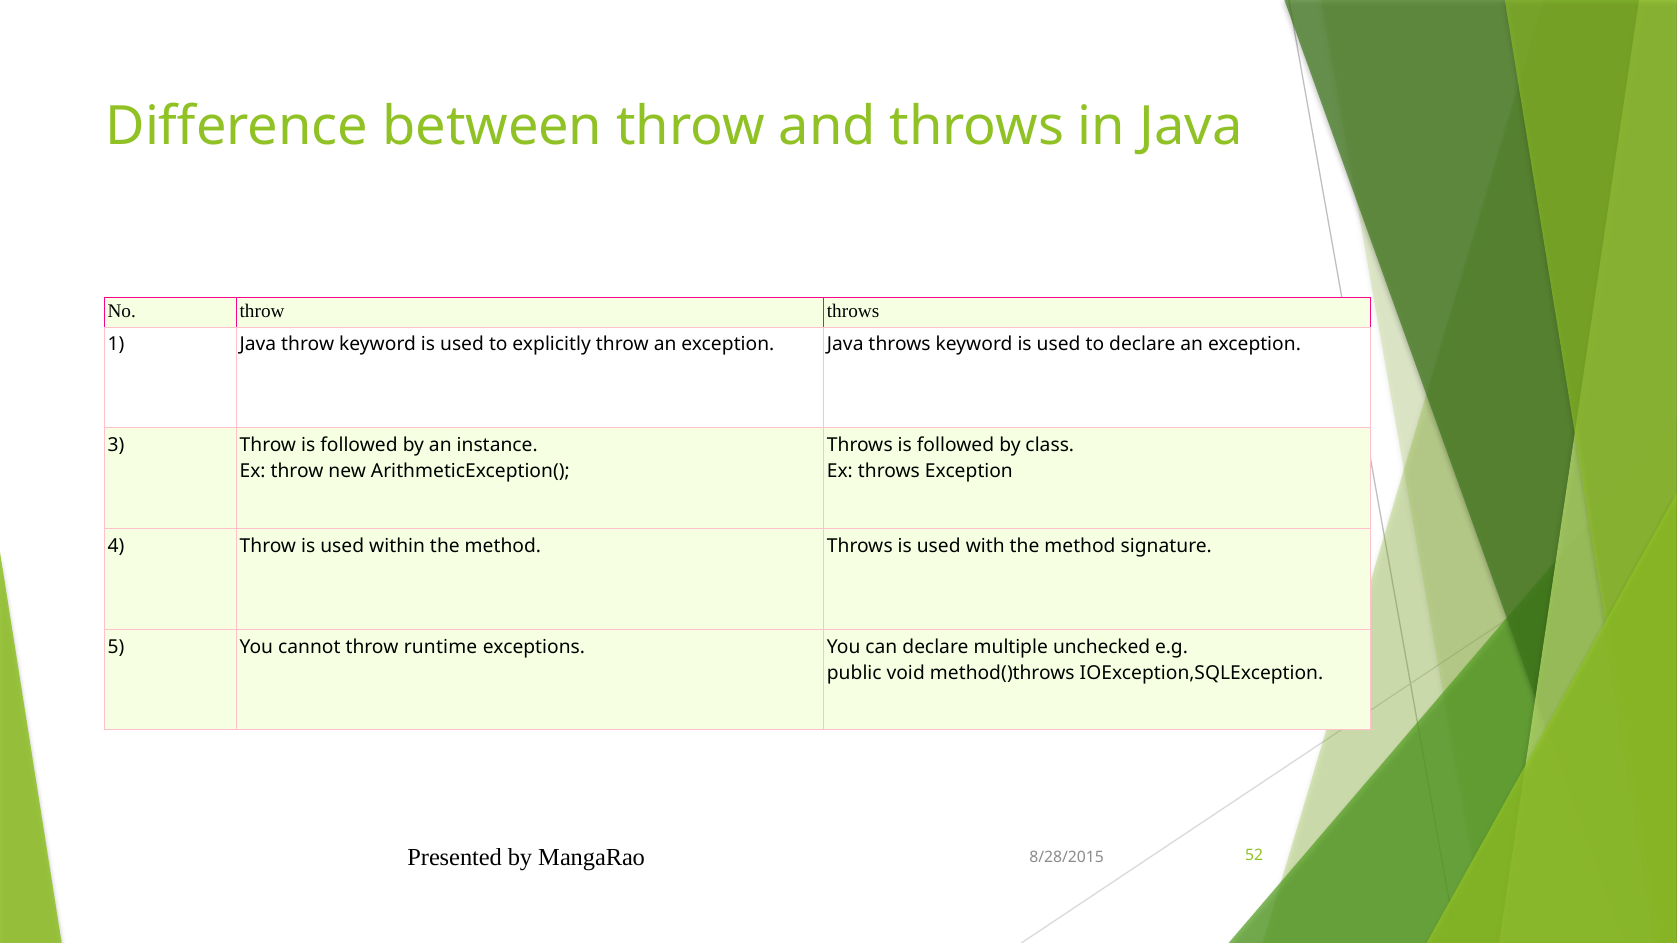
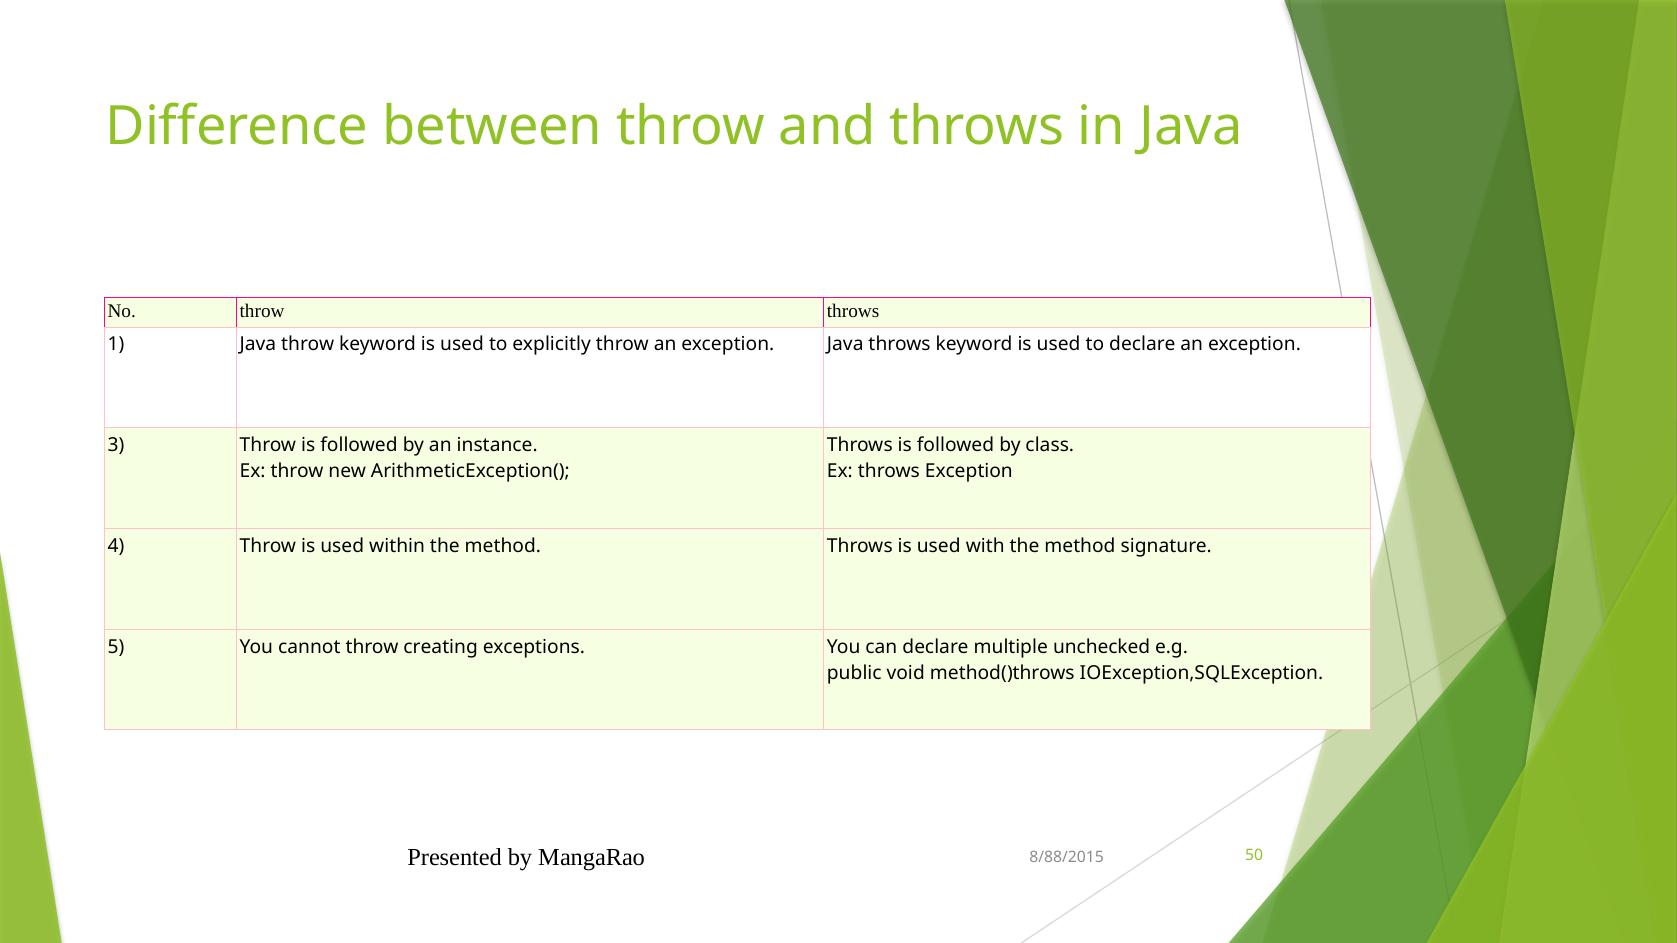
runtime: runtime -> creating (441, 647)
52: 52 -> 50 (1254, 856)
8/28/2015: 8/28/2015 -> 8/88/2015 (1067, 857)
